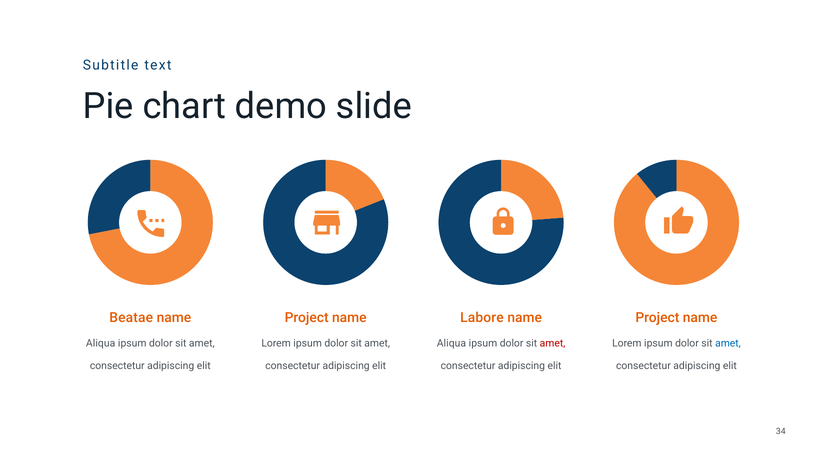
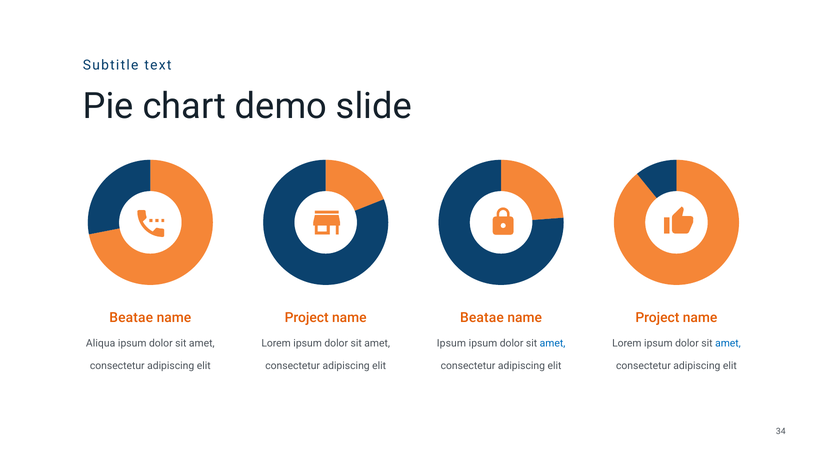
Labore: Labore -> Beatae (482, 318)
Aliqua: Aliqua -> Ipsum (451, 343)
amet colour: red -> blue (553, 343)
